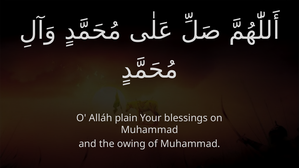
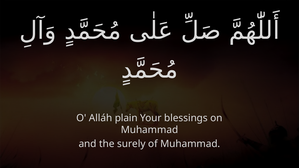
owing: owing -> surely (131, 144)
